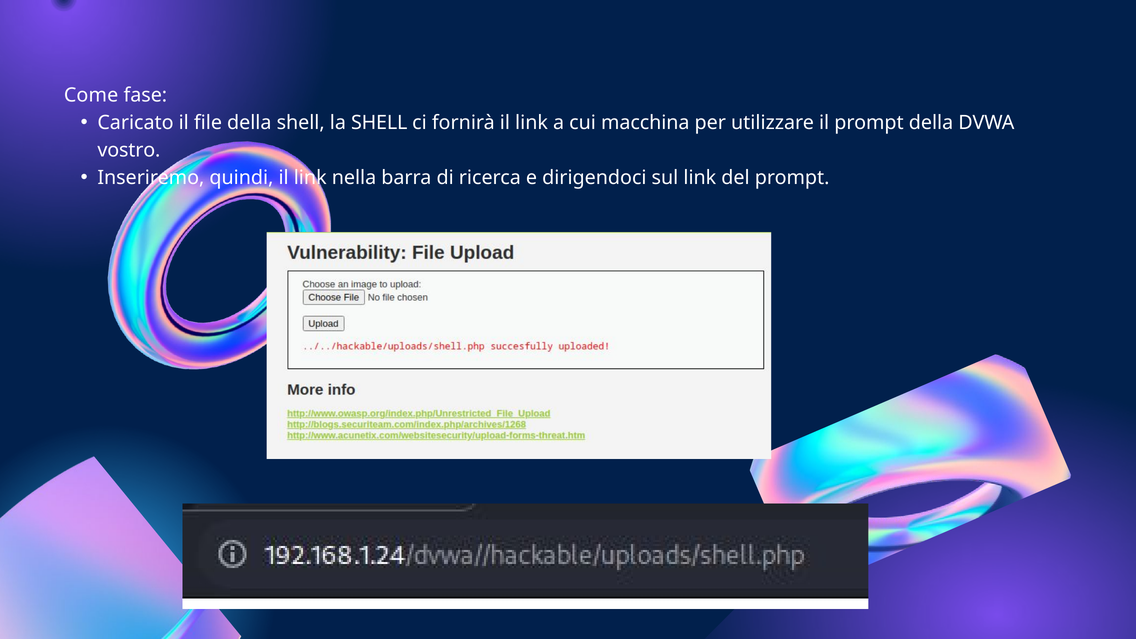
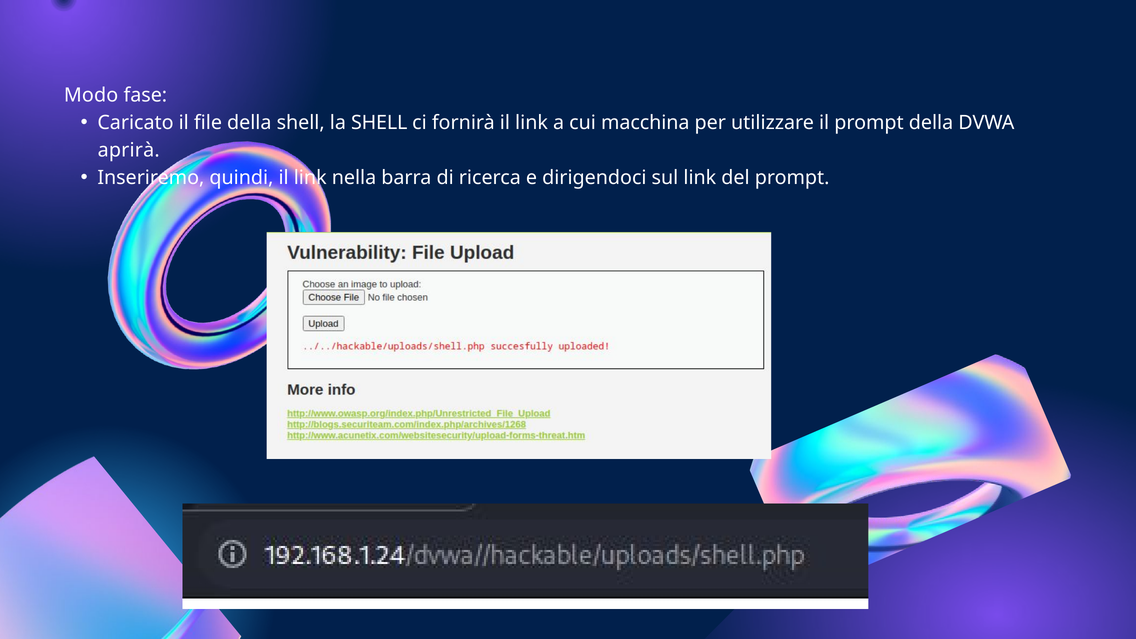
Come: Come -> Modo (91, 95)
vostro: vostro -> aprirà (129, 150)
